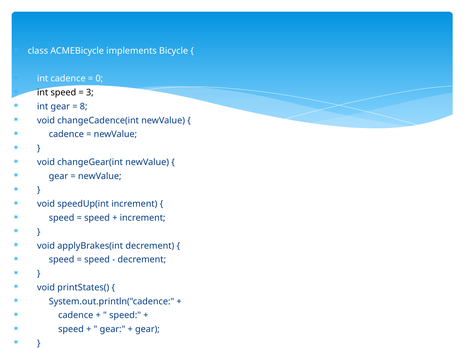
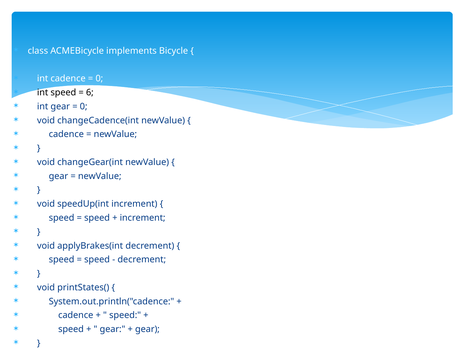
3: 3 -> 6 (90, 93)
8: 8 -> 0 (84, 107)
